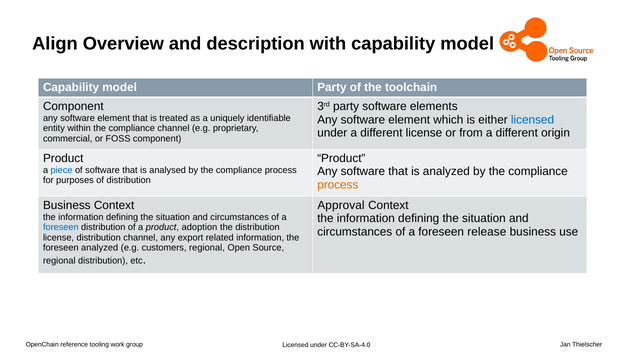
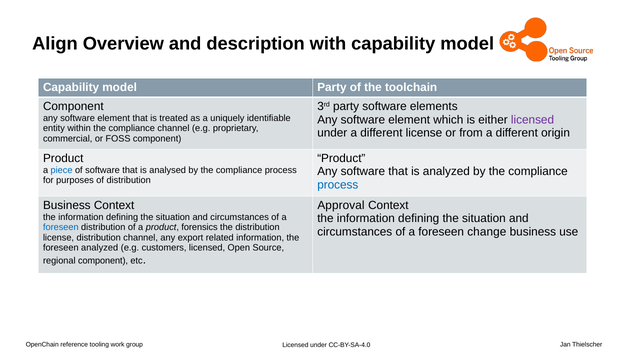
licensed colour: blue -> purple (533, 120)
process colour: orange -> blue (338, 184)
adoption: adoption -> forensics (200, 227)
release: release -> change (487, 231)
customers regional: regional -> licensed (207, 248)
regional distribution: distribution -> component (103, 260)
